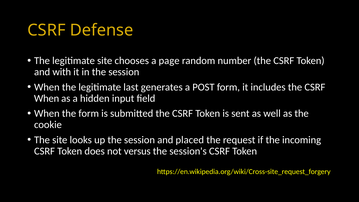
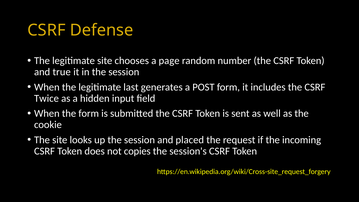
with: with -> true (62, 72)
When: When -> Twice (46, 98)
versus: versus -> copies (137, 151)
